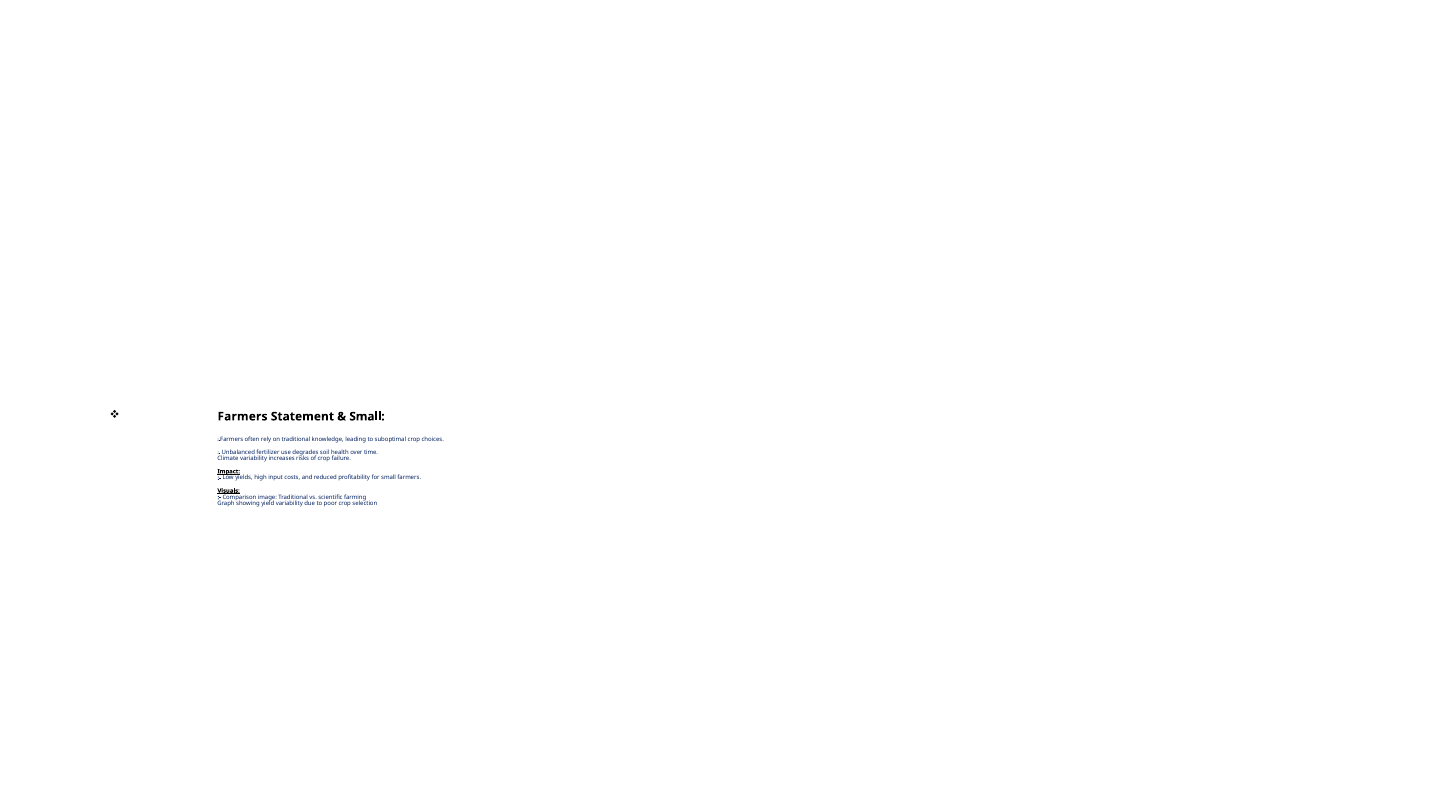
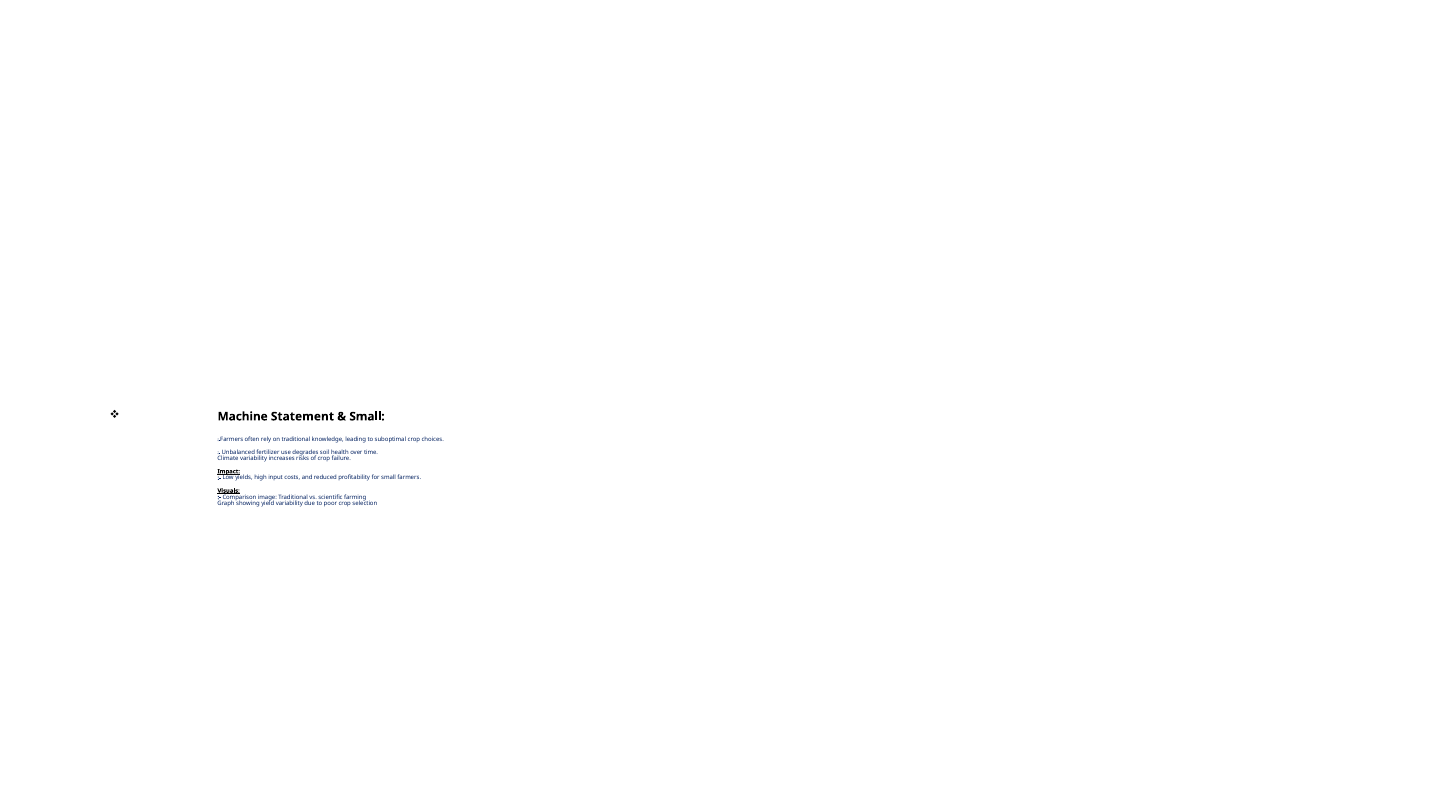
Farmers: Farmers -> Machine (243, 416)
